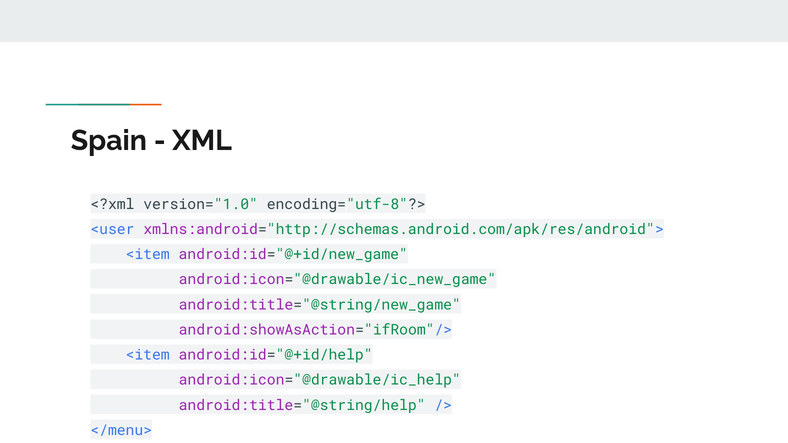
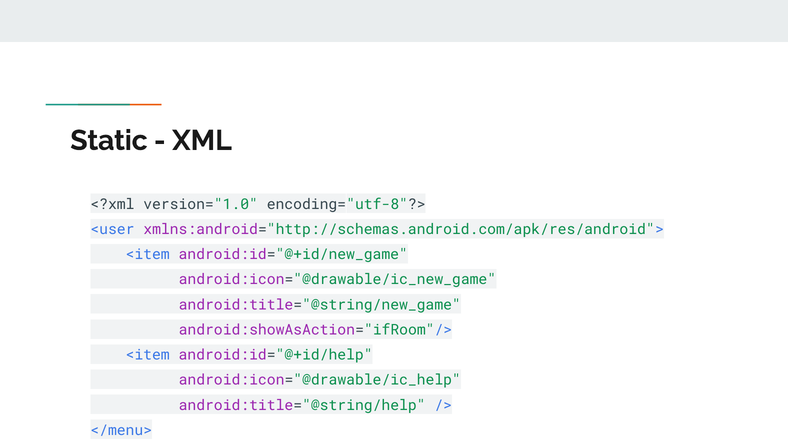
Spain: Spain -> Static (109, 141)
